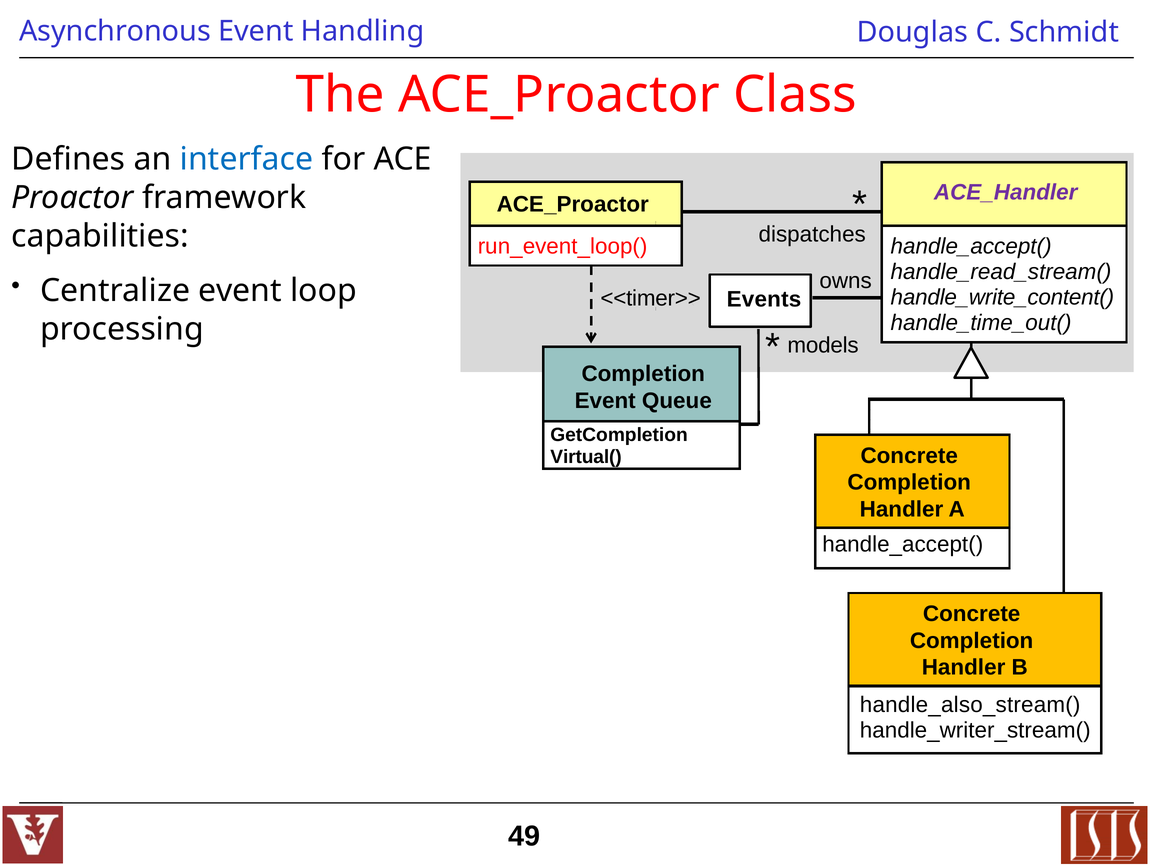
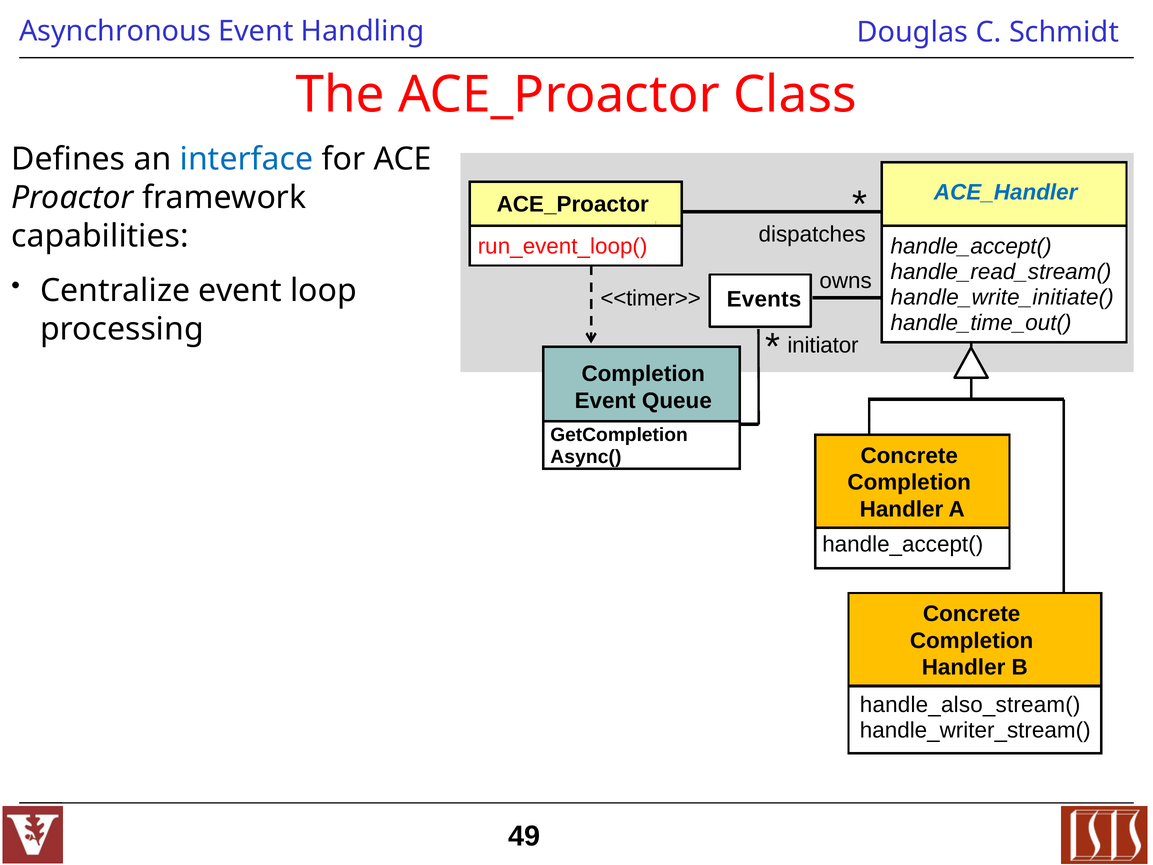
ACE_Handler colour: purple -> blue (1006, 192)
handle_write_content(: handle_write_content( -> handle_write_initiate( (1002, 297)
models: models -> initiator (823, 345)
Virtual(: Virtual( -> Async( (586, 457)
